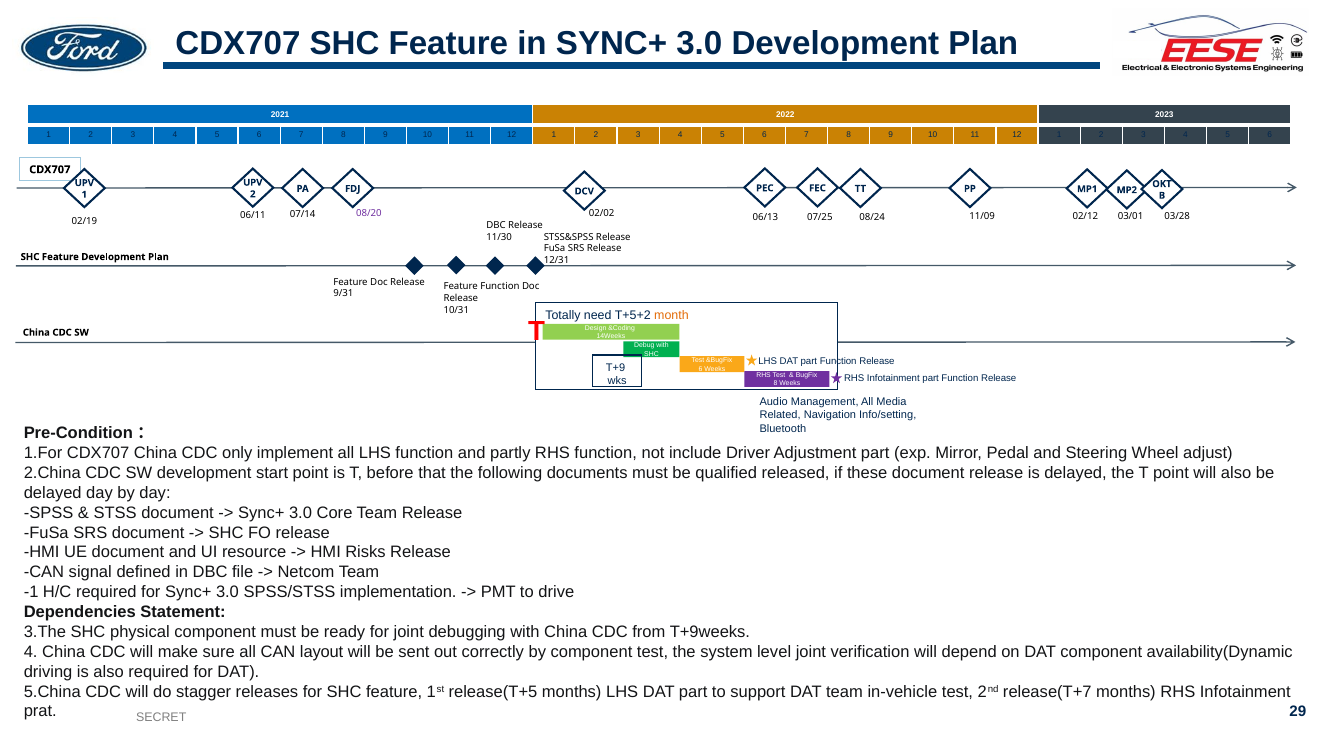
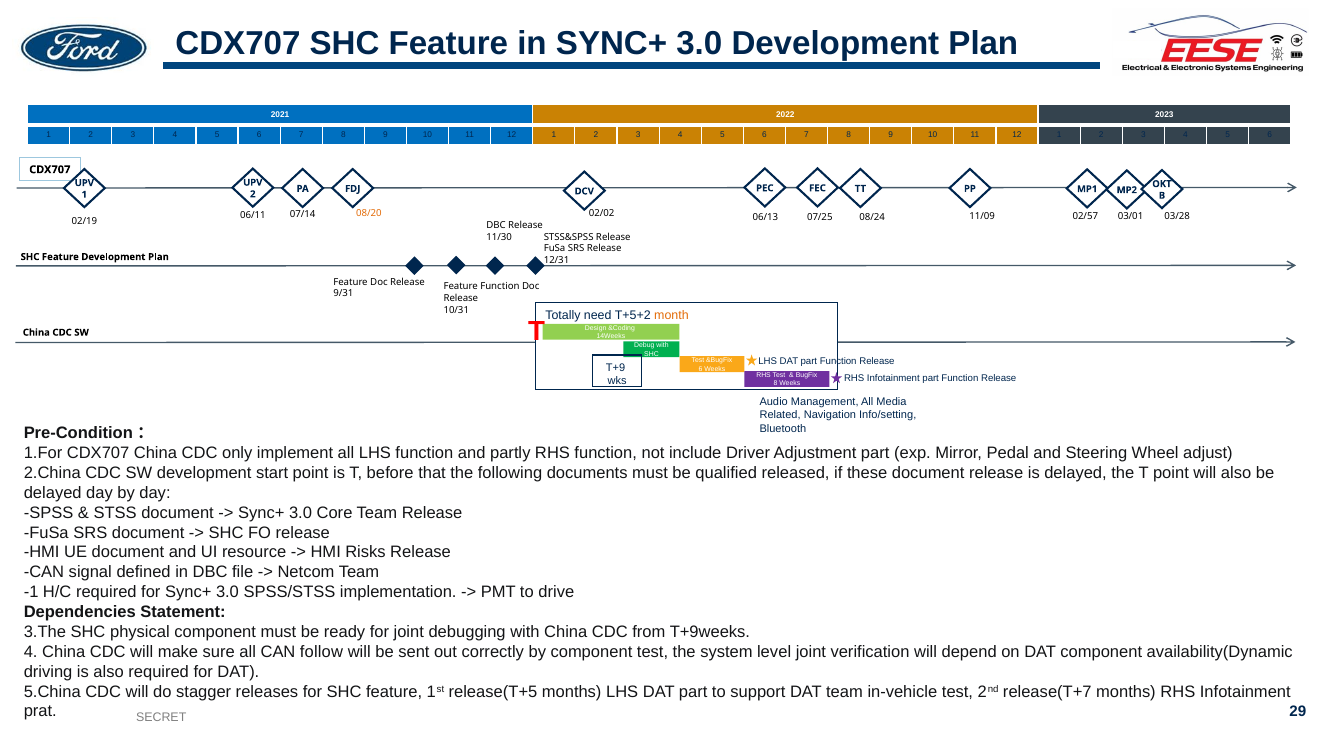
08/20 colour: purple -> orange (369, 213)
02/12: 02/12 -> 02/57 (1085, 216)
layout: layout -> follow (322, 652)
